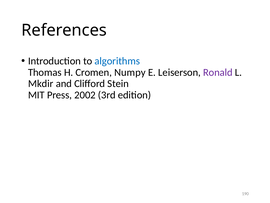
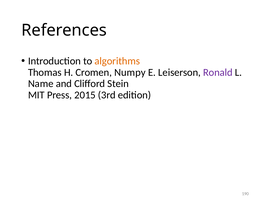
algorithms colour: blue -> orange (117, 61)
Mkdir: Mkdir -> Name (41, 83)
2002: 2002 -> 2015 (85, 95)
